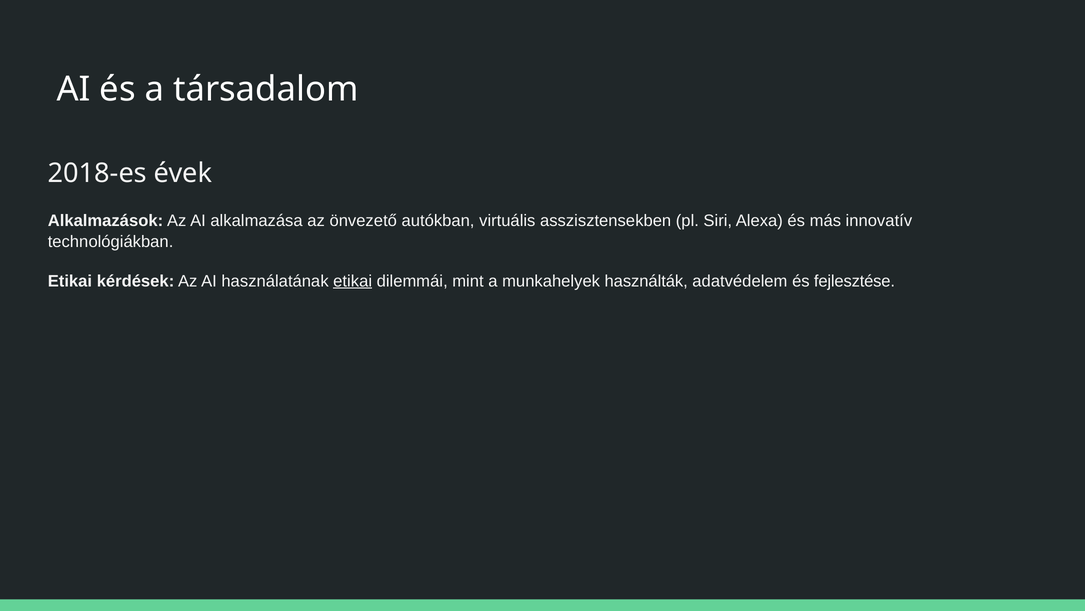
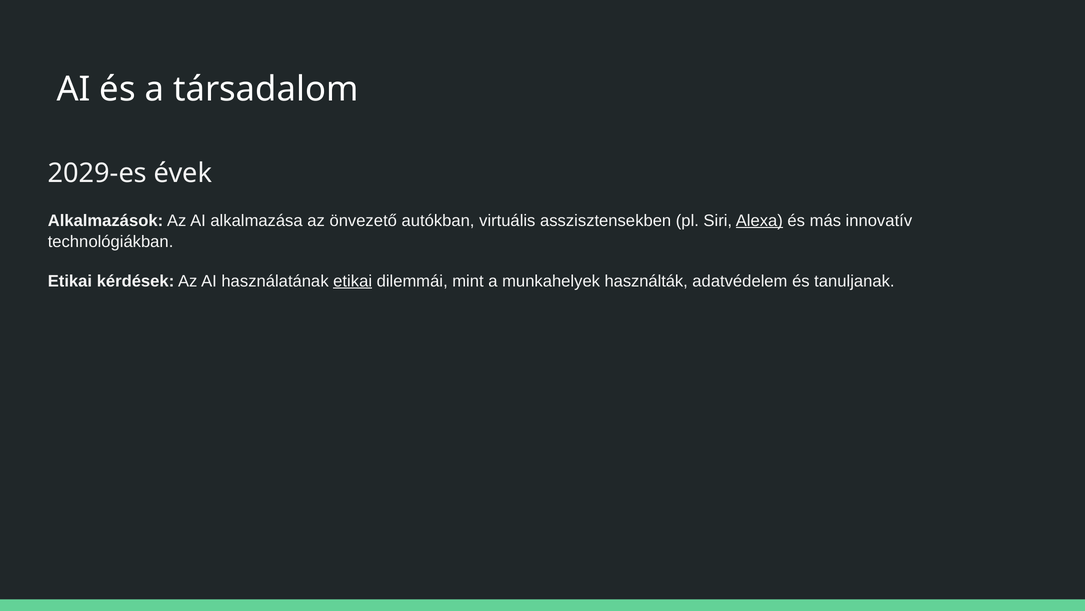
2018-es: 2018-es -> 2029-es (97, 173)
Alexa underline: none -> present (759, 220)
fejlesztése: fejlesztése -> tanuljanak (854, 281)
